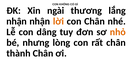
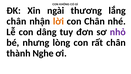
nhận: nhận -> chân (16, 21)
nhỏ colour: orange -> purple (118, 32)
thành Chân: Chân -> Nghe (43, 53)
